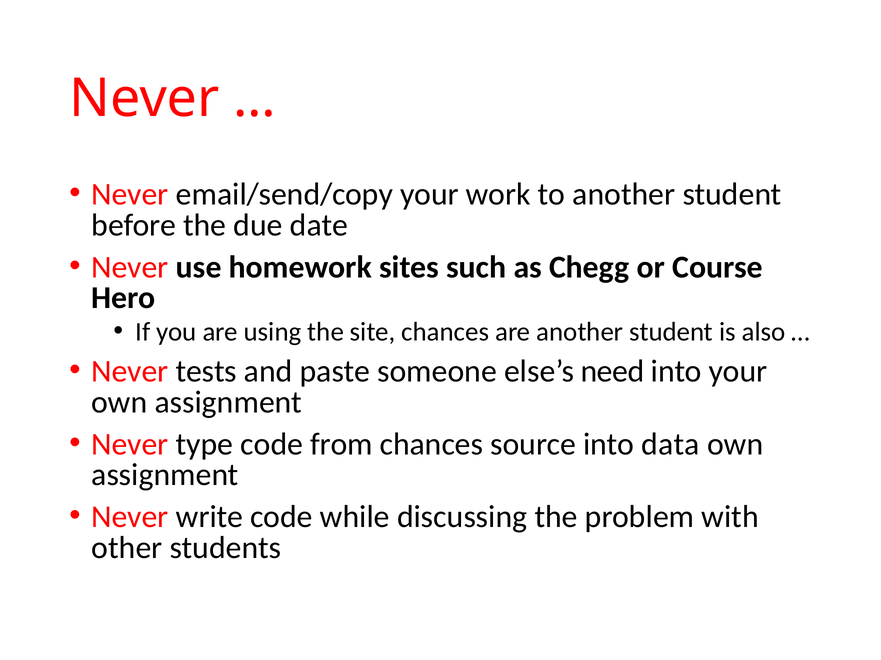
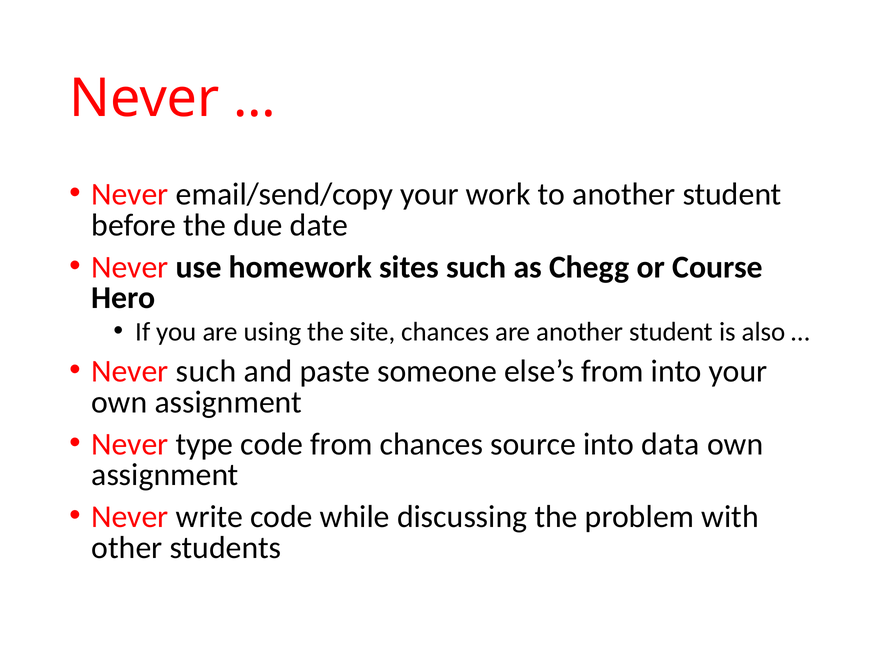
Never tests: tests -> such (206, 372)
else’s need: need -> from (612, 372)
